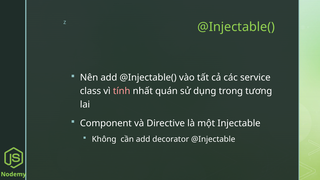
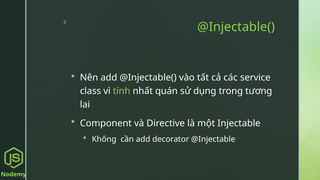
tính colour: pink -> light green (122, 91)
